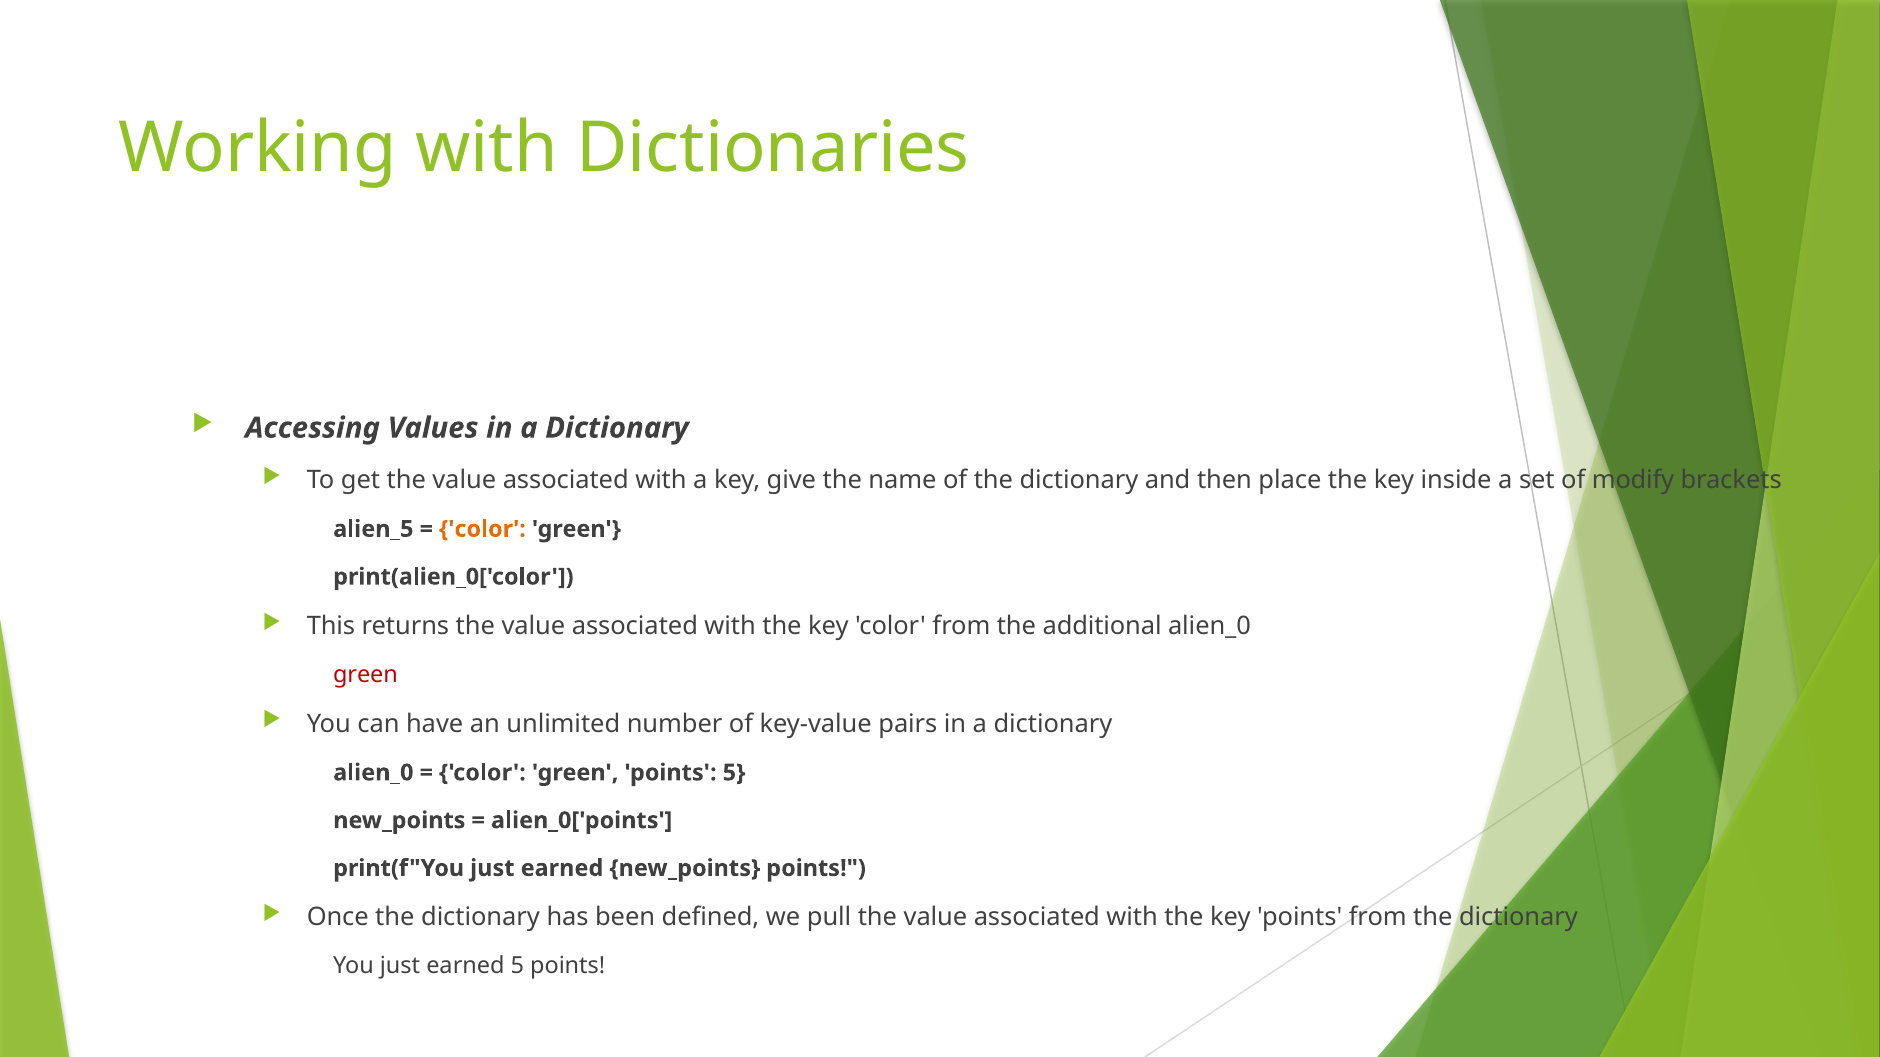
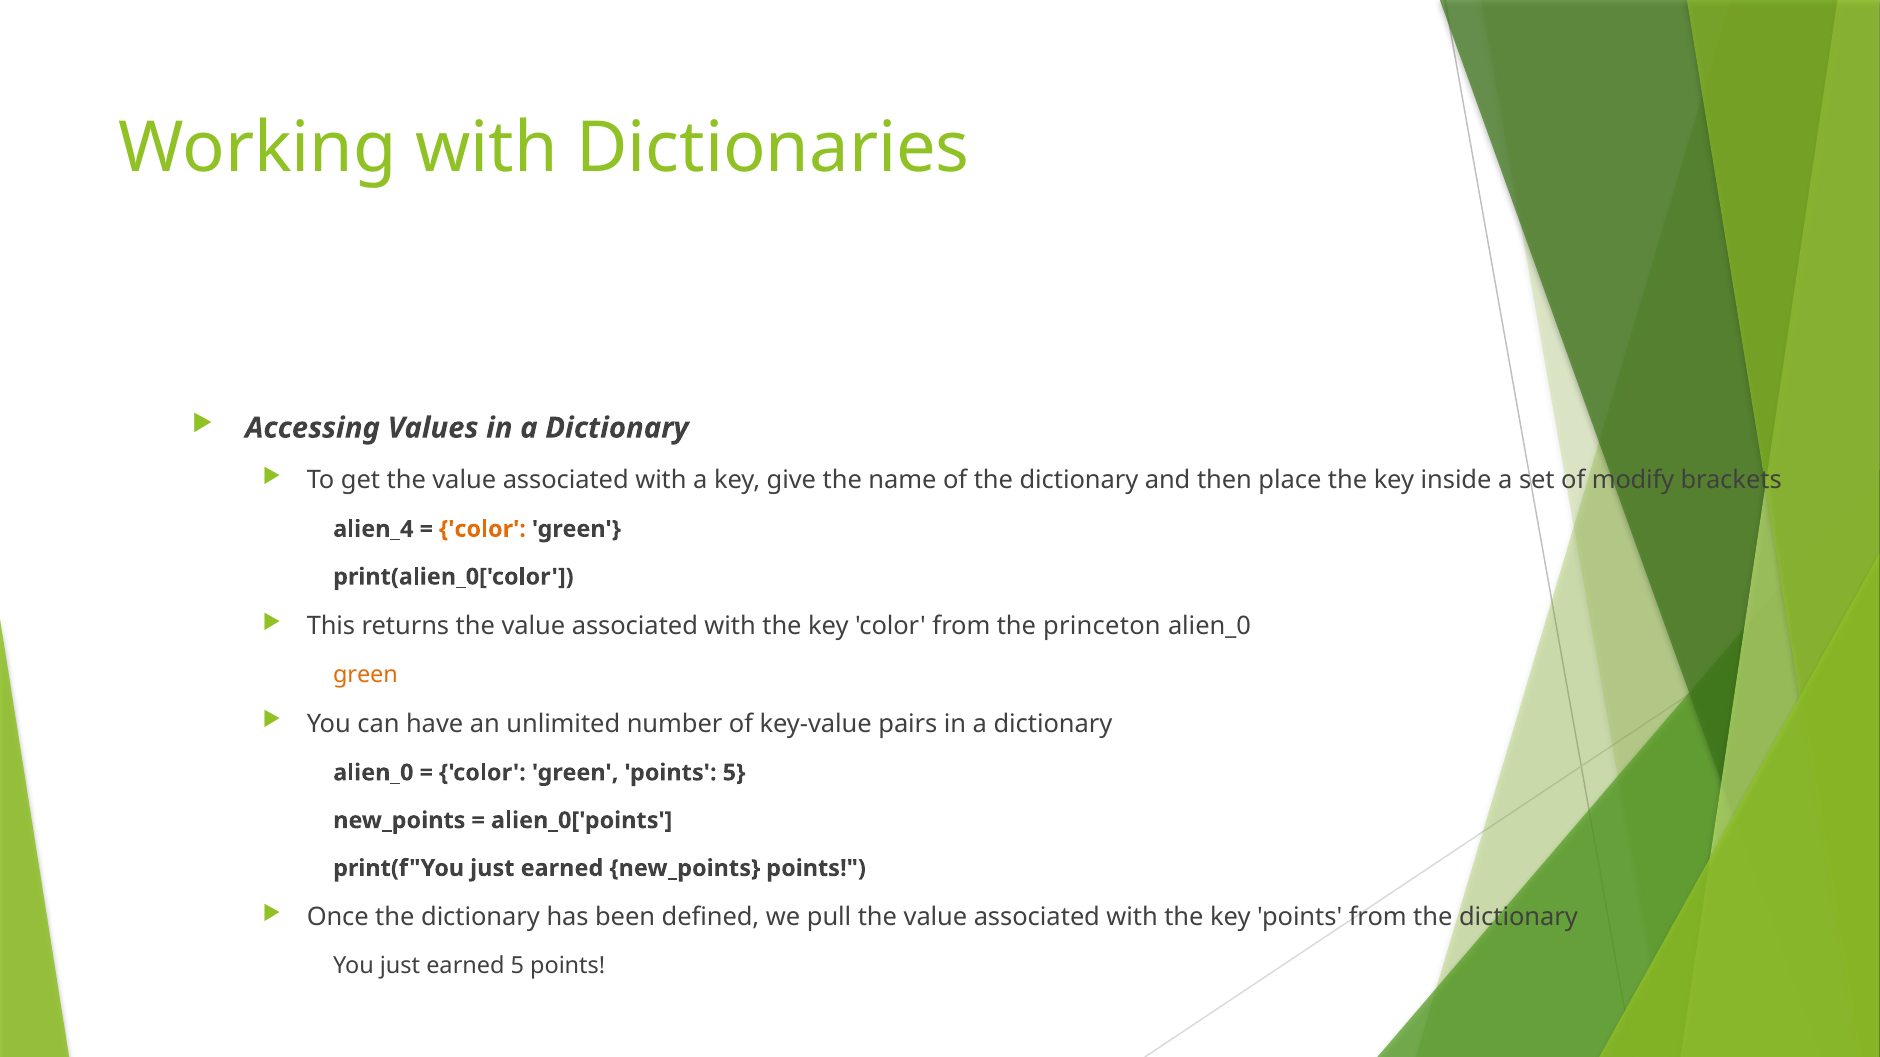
alien_5: alien_5 -> alien_4 (373, 529)
additional: additional -> princeton (1102, 626)
green colour: red -> orange (366, 675)
